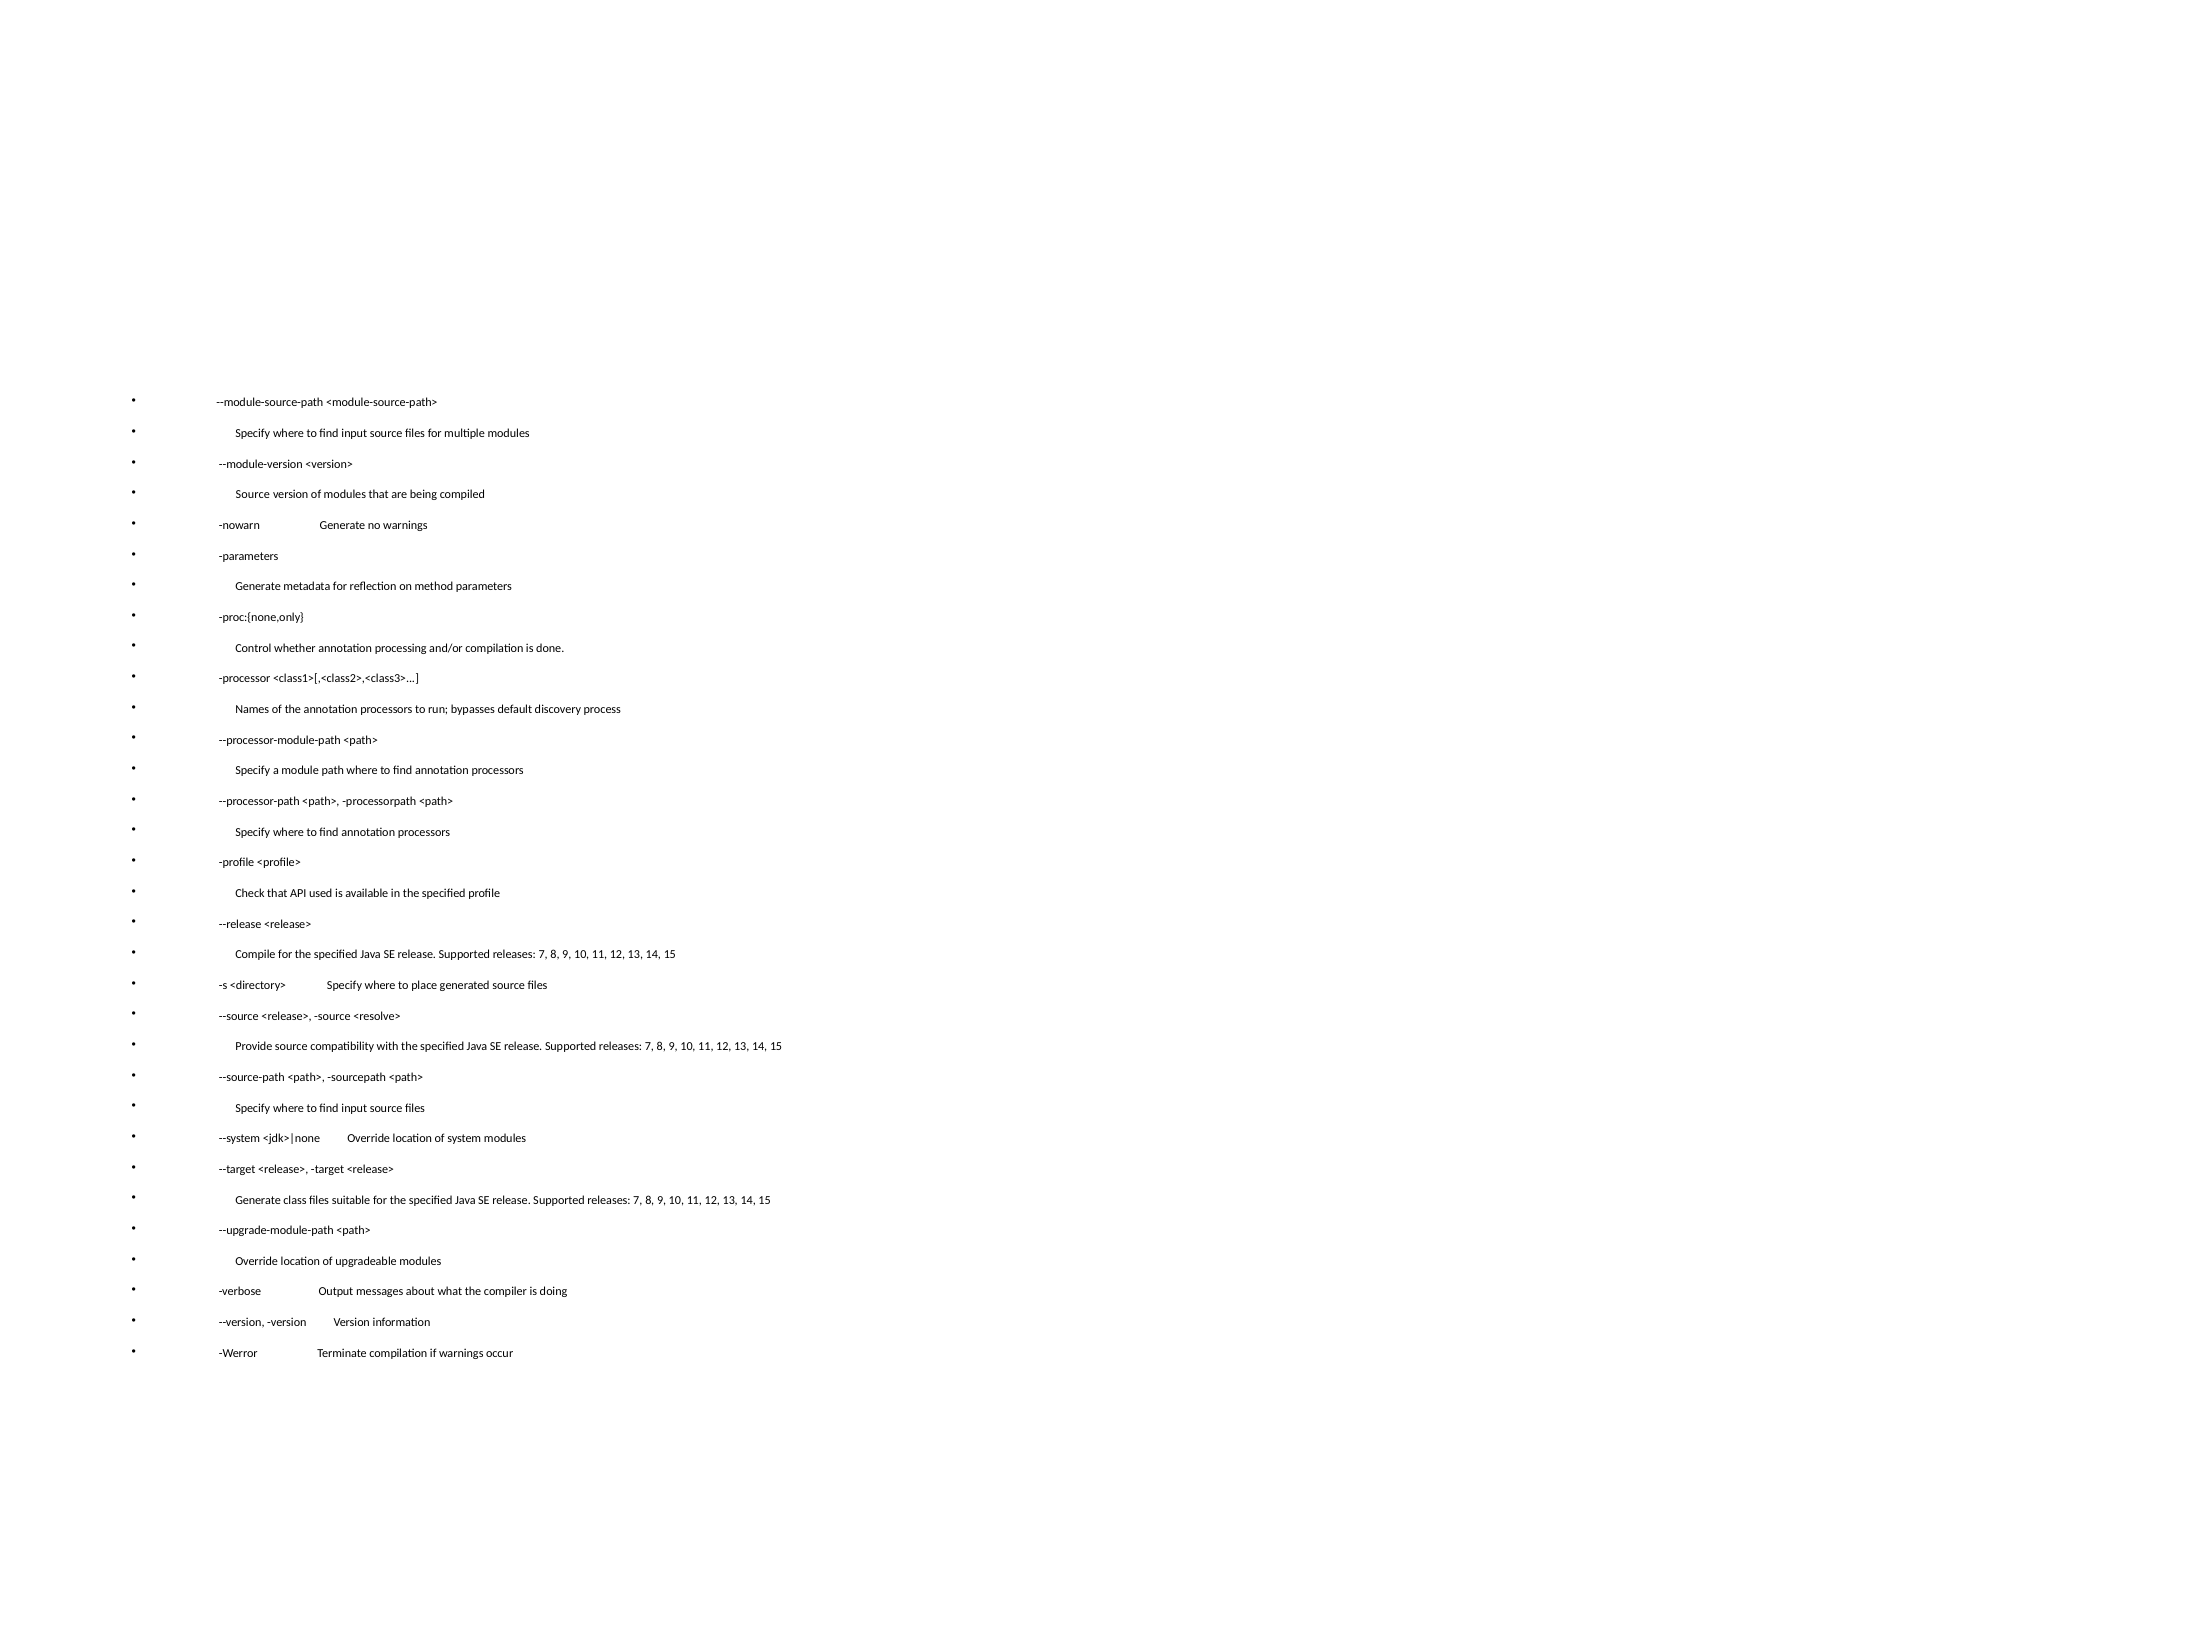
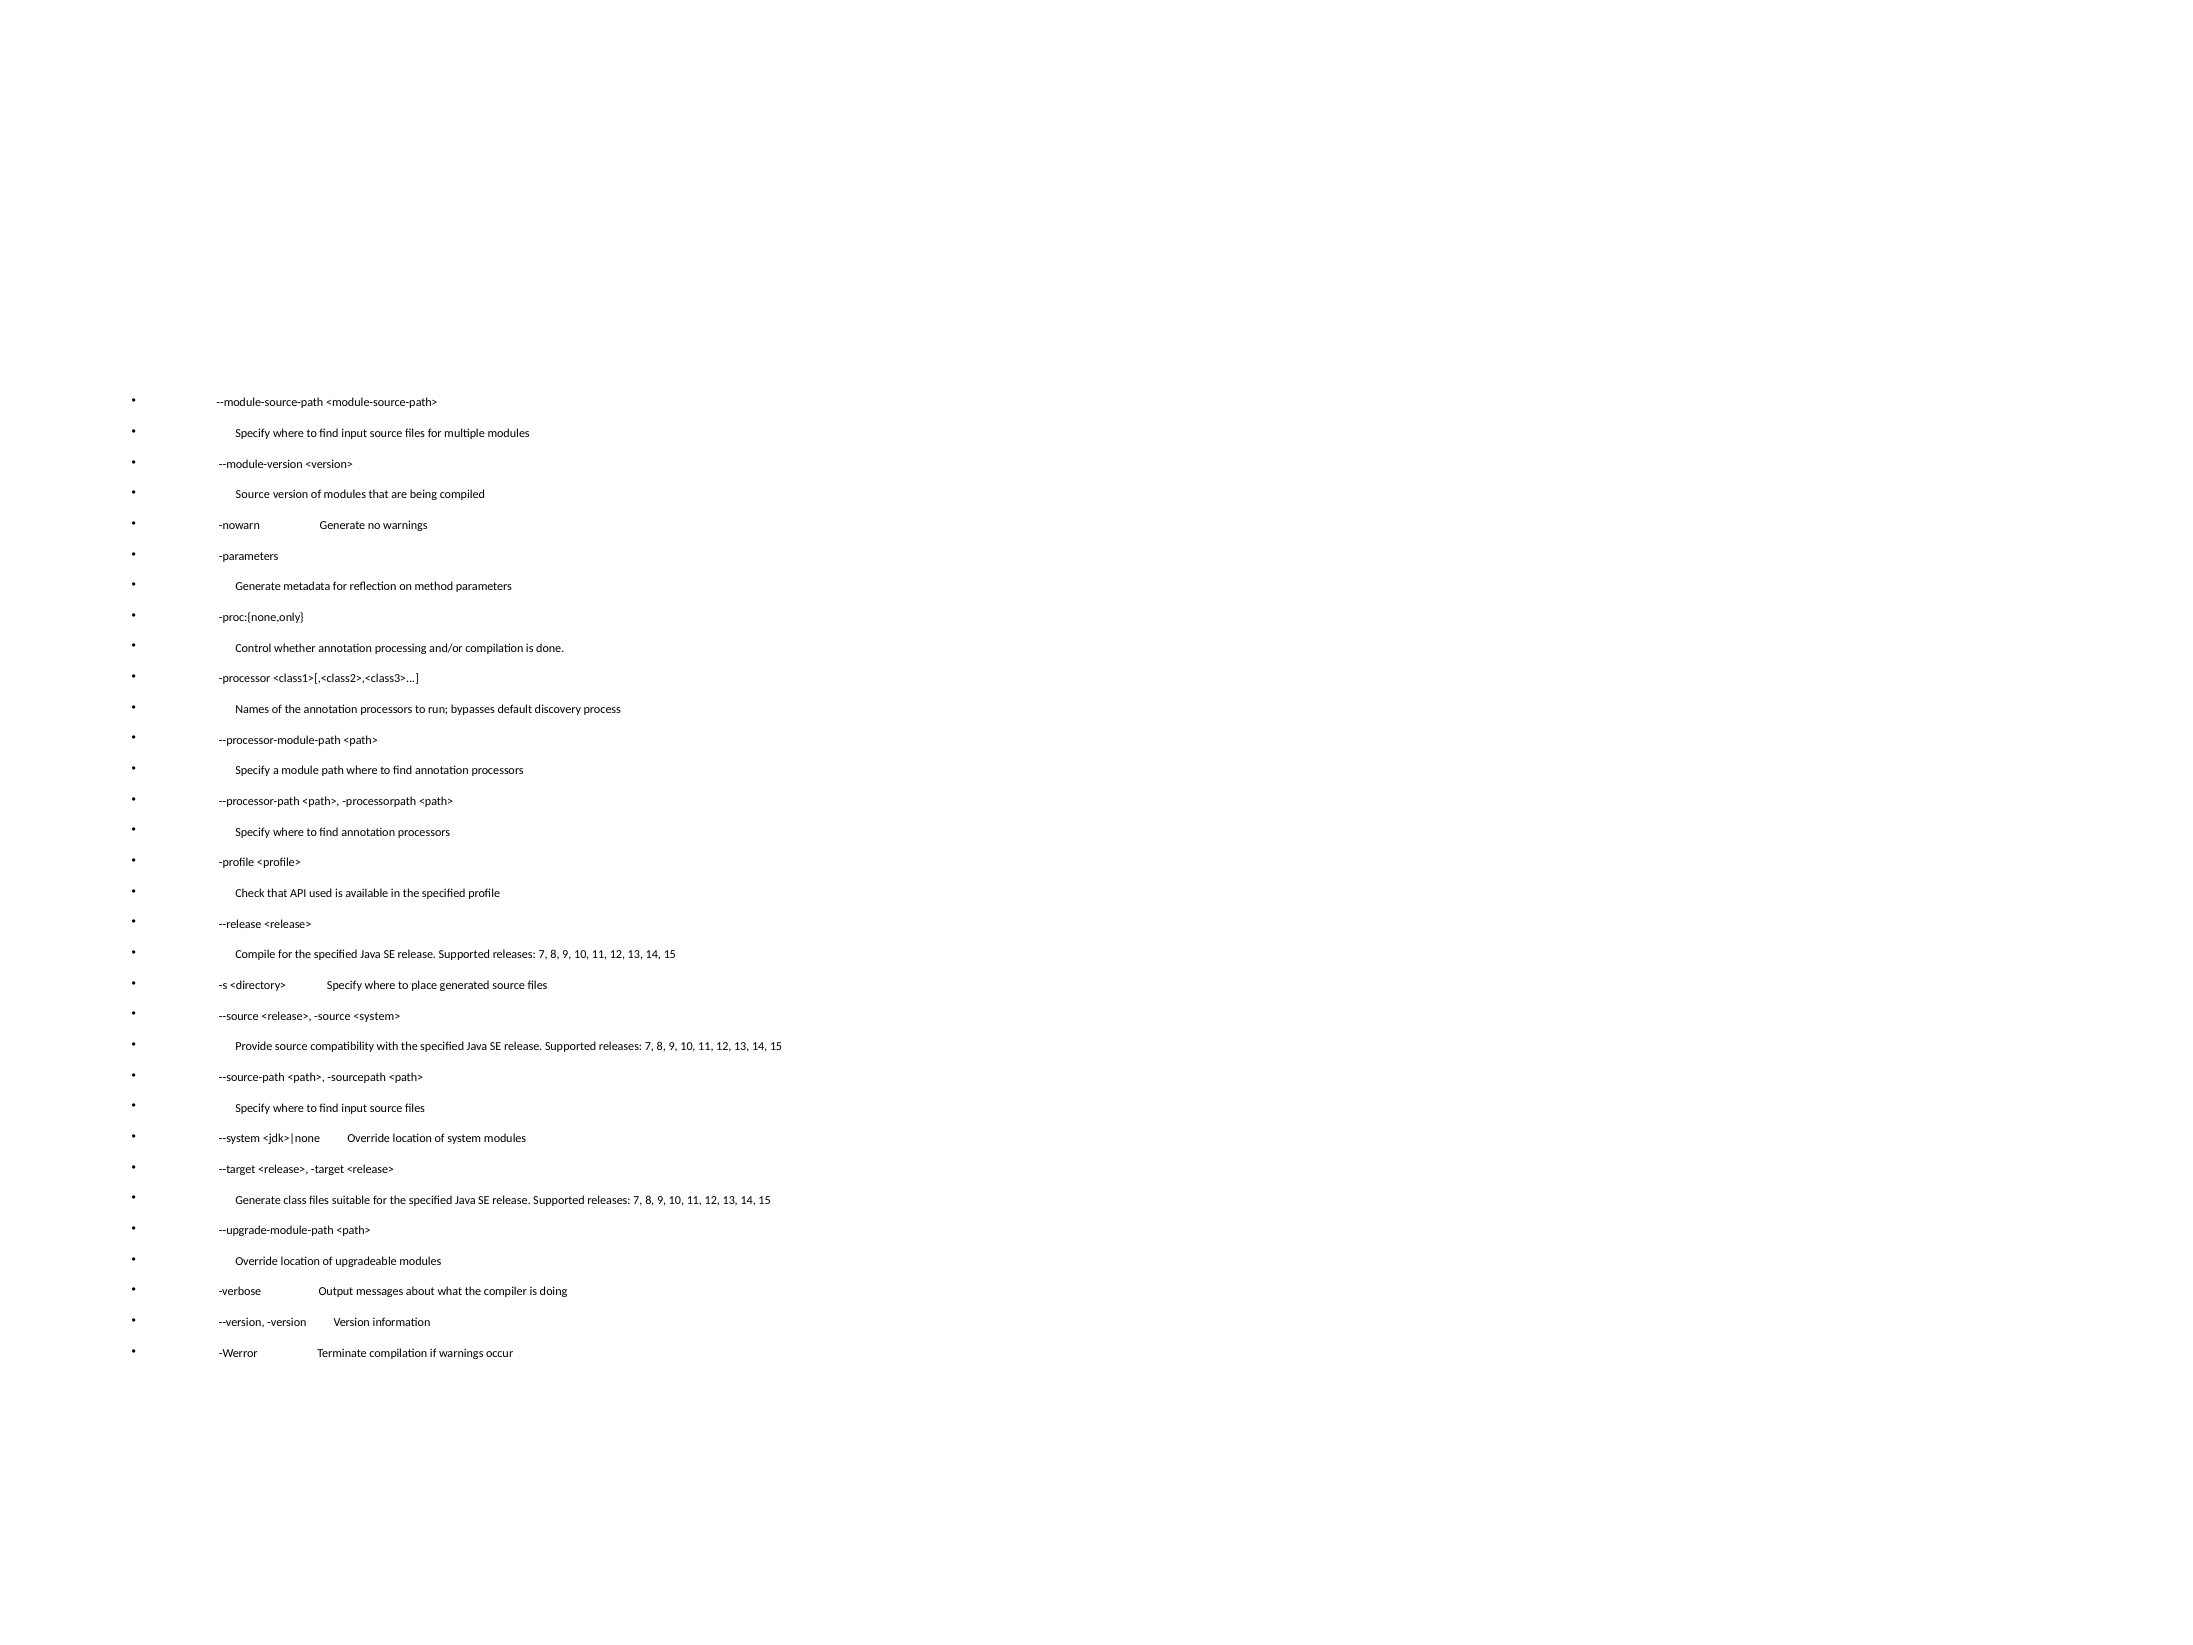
<resolve>: <resolve> -> <system> (377, 1016)
